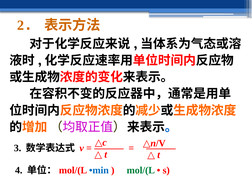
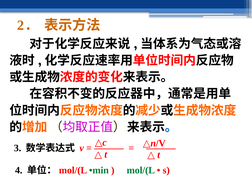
min colour: blue -> green (99, 170)
